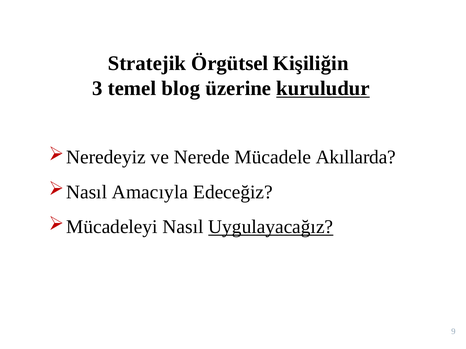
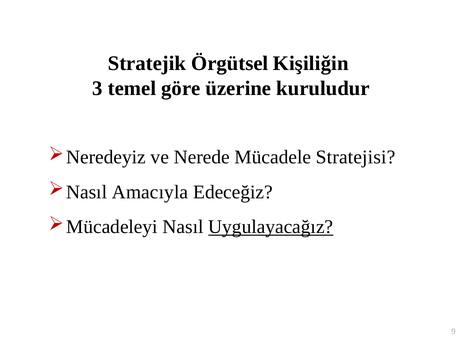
blog: blog -> göre (181, 88)
kuruludur underline: present -> none (323, 88)
Akıllarda: Akıllarda -> Stratejisi (356, 157)
